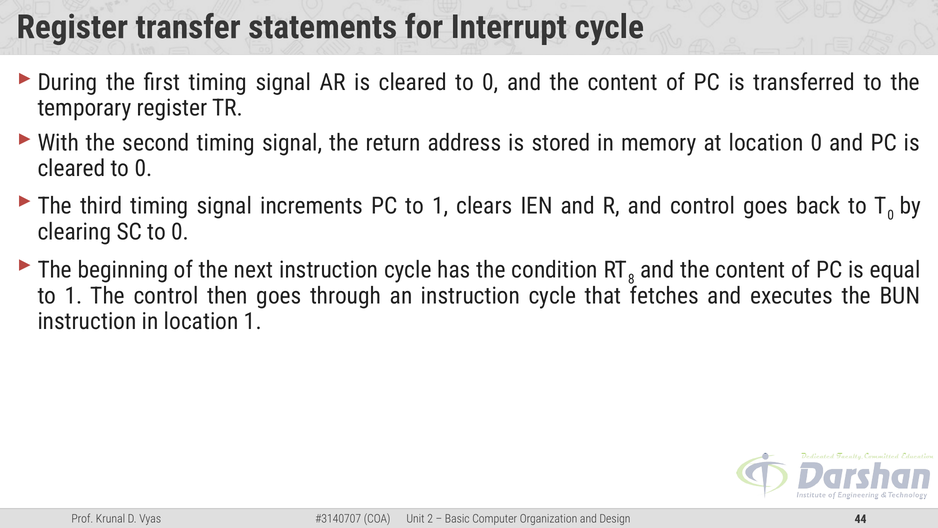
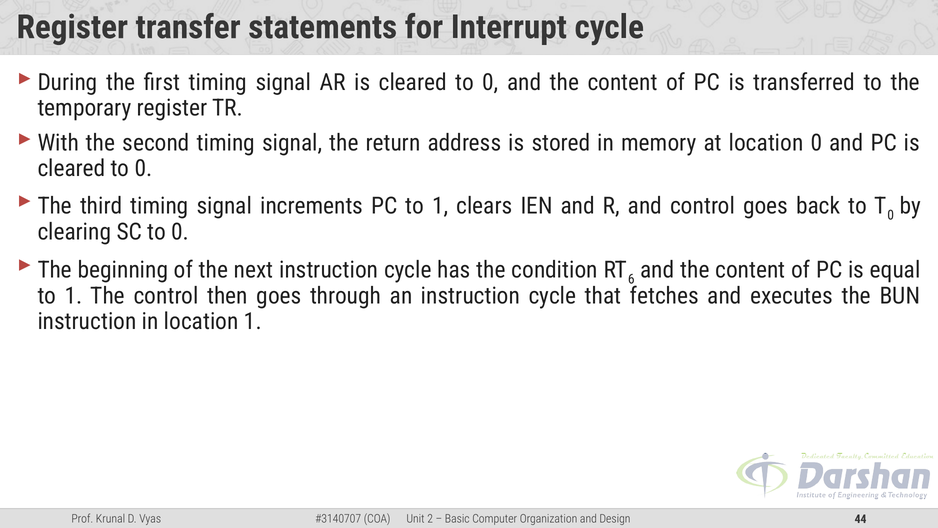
8: 8 -> 6 (631, 279)
